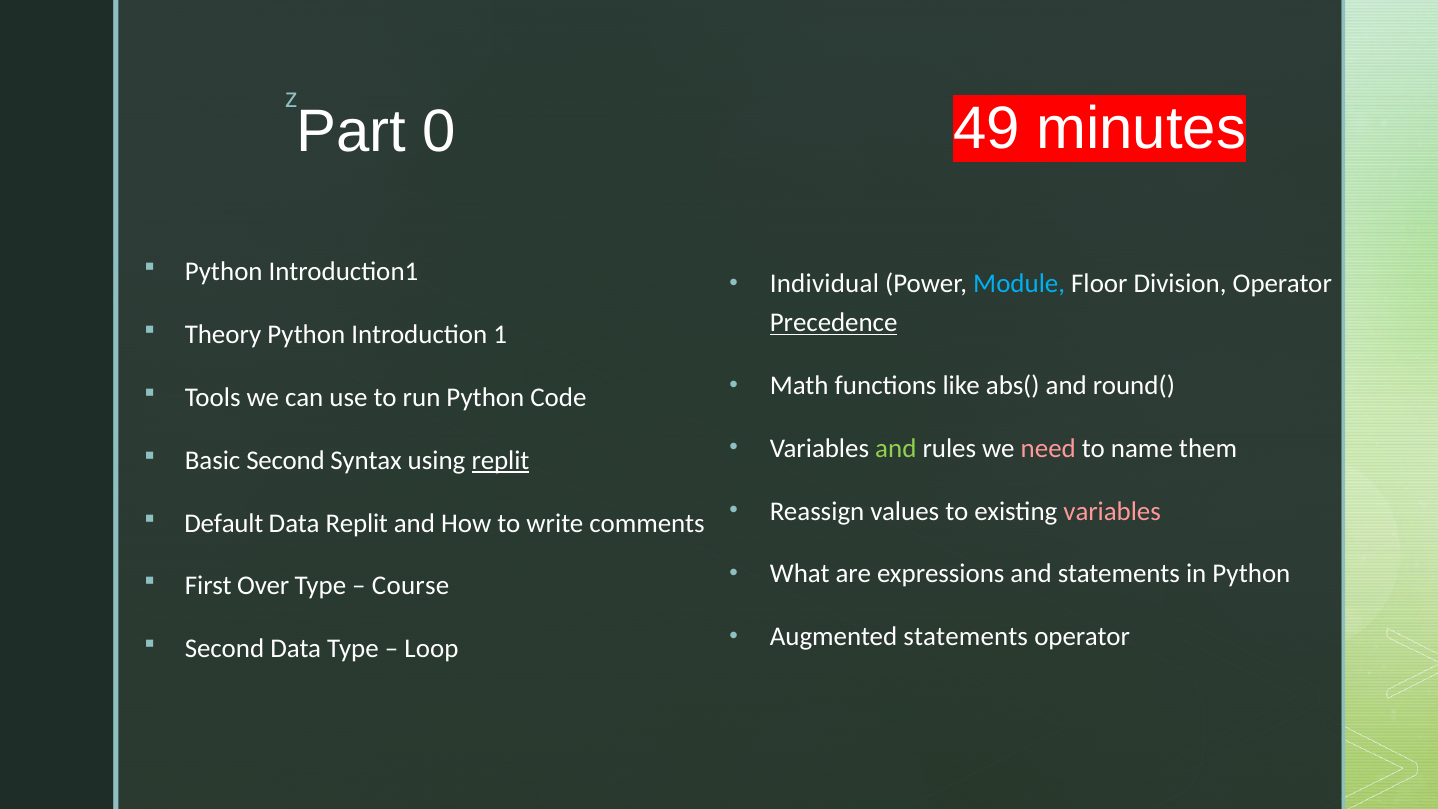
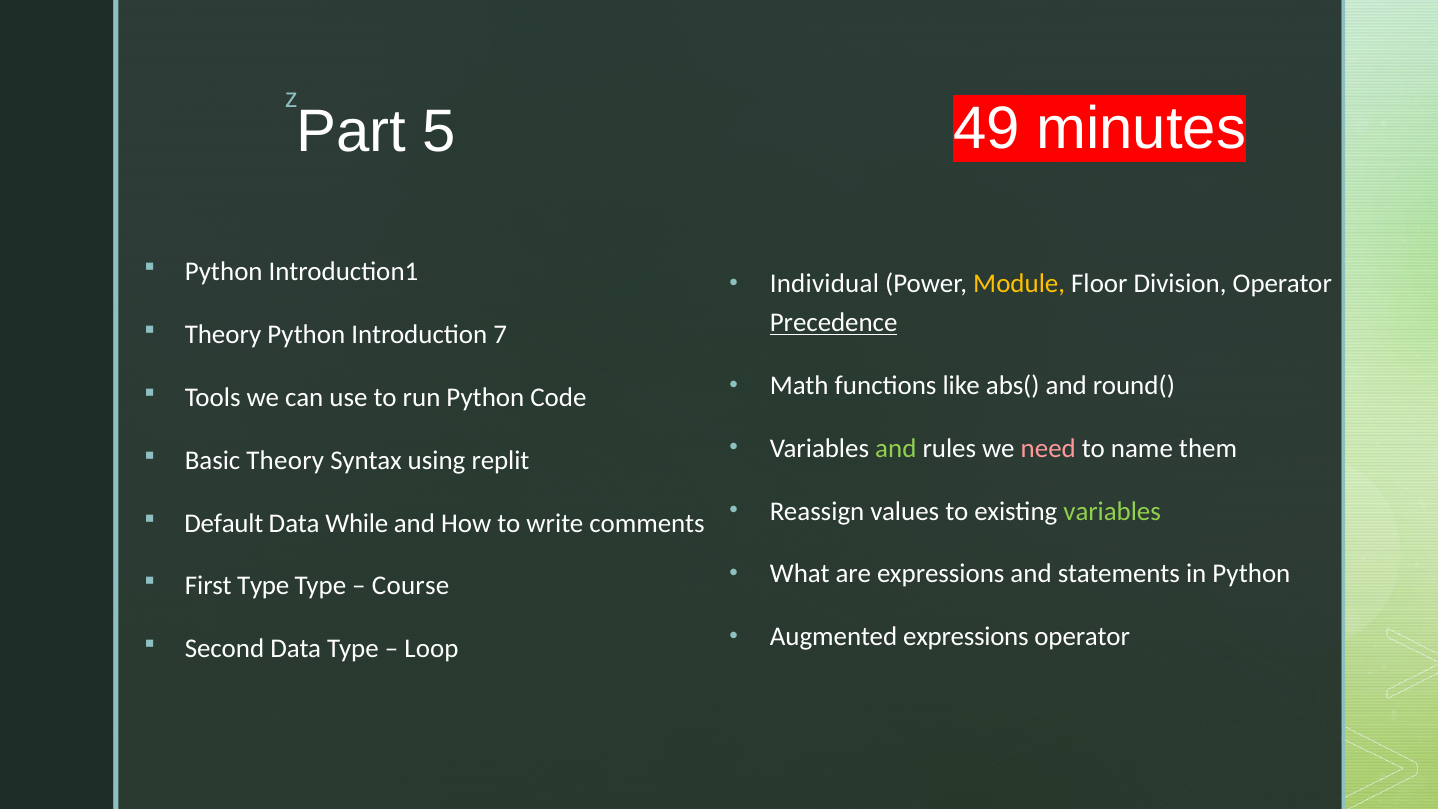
0: 0 -> 5 (439, 132)
Module colour: light blue -> yellow (1019, 284)
1: 1 -> 7 (500, 335)
Basic Second: Second -> Theory (285, 460)
replit underline: present -> none (500, 460)
variables colour: pink -> light green (1112, 511)
Data Replit: Replit -> While (357, 523)
First Over: Over -> Type (263, 586)
Augmented statements: statements -> expressions (966, 637)
